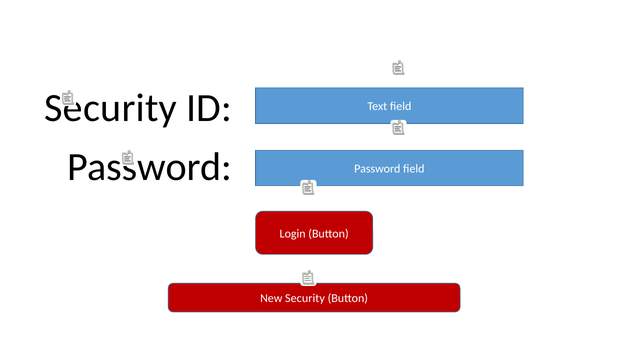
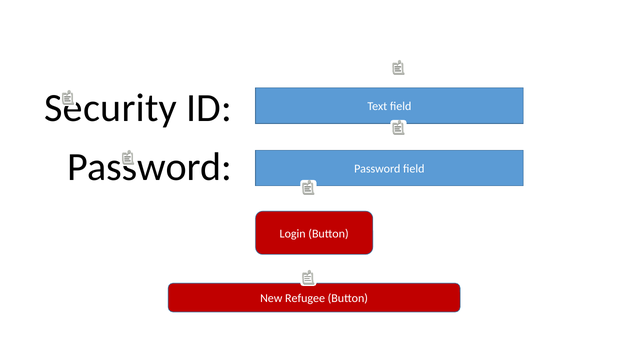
New Security: Security -> Refugee (305, 299)
